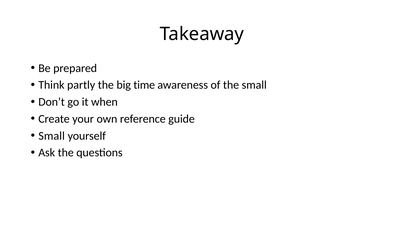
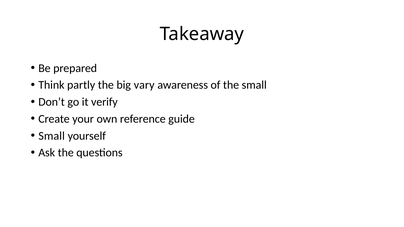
time: time -> vary (144, 85)
when: when -> verify (104, 102)
